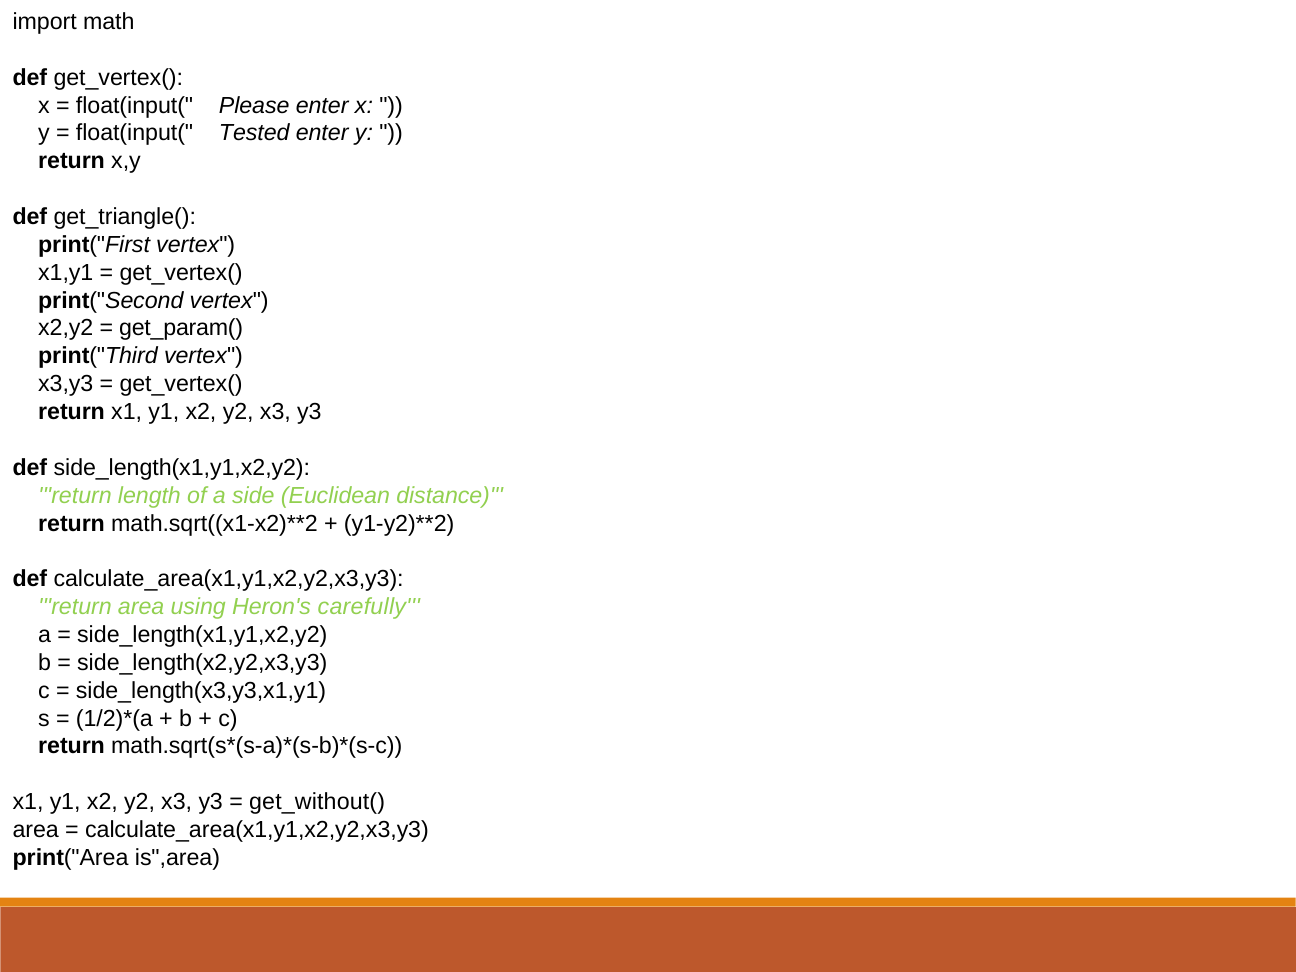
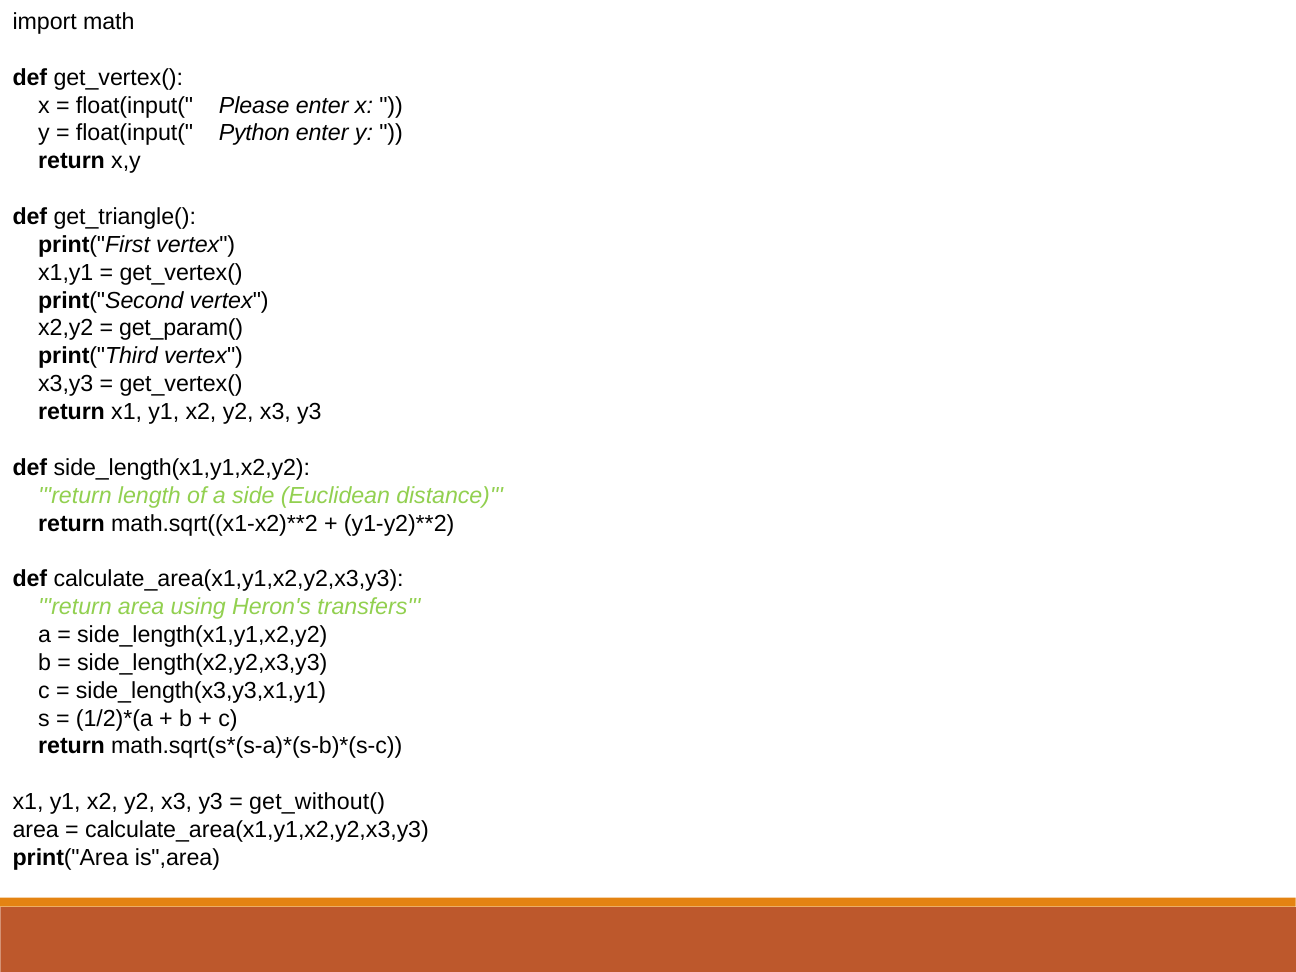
Tested: Tested -> Python (254, 133)
carefully: carefully -> transfers (369, 607)
